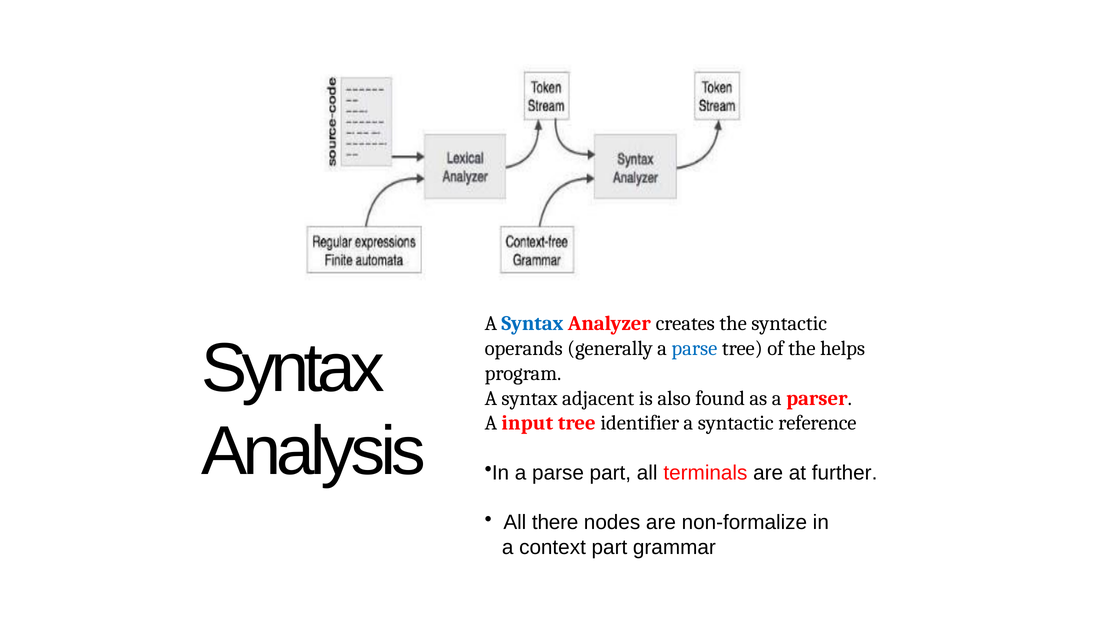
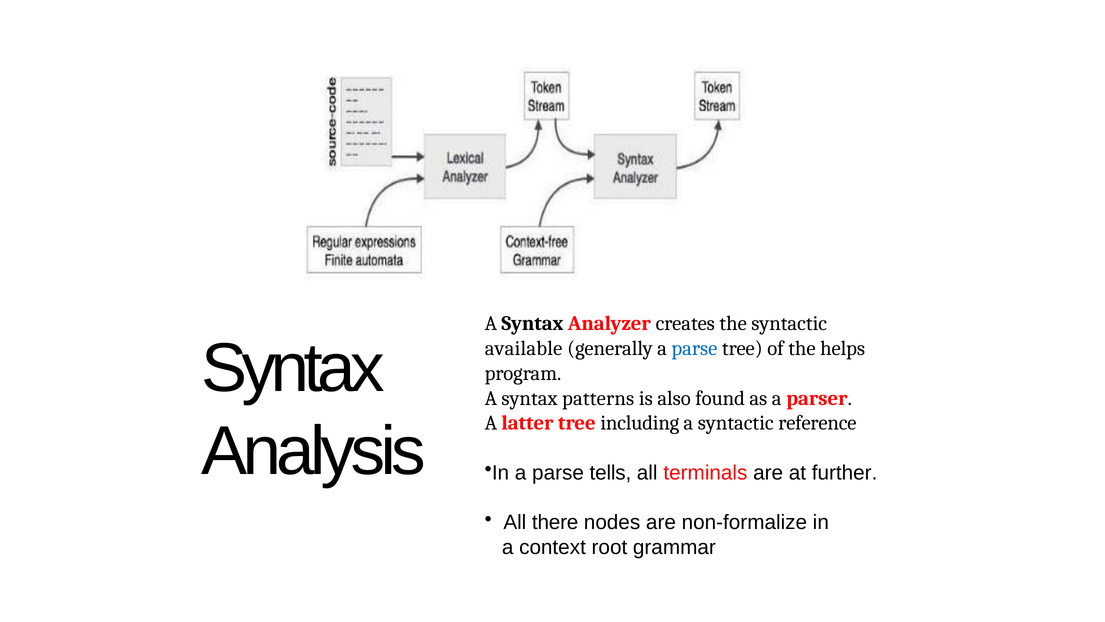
Syntax colour: blue -> black (532, 323)
operands: operands -> available (524, 348)
adjacent: adjacent -> patterns (598, 398)
input: input -> latter (527, 423)
identifier: identifier -> including (640, 423)
parse part: part -> tells (610, 473)
context part: part -> root (609, 547)
